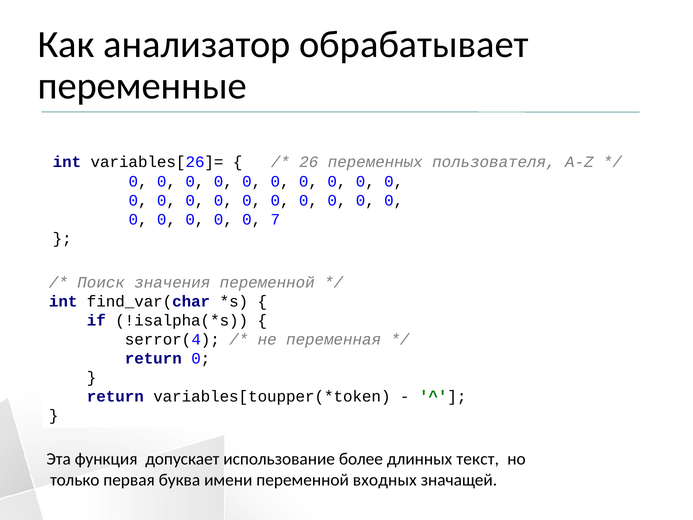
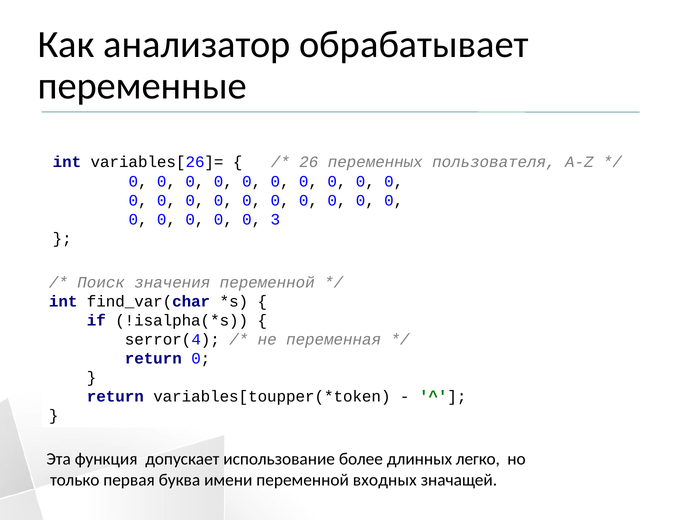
7: 7 -> 3 (275, 219)
текст: текст -> легко (478, 459)
